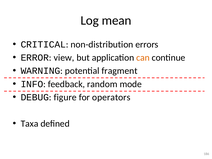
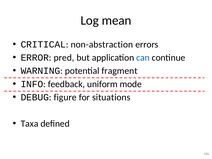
non-distribution: non-distribution -> non-abstraction (102, 44)
view: view -> pred (64, 58)
can colour: orange -> blue (143, 58)
random: random -> uniform (102, 84)
operators: operators -> situations (111, 97)
